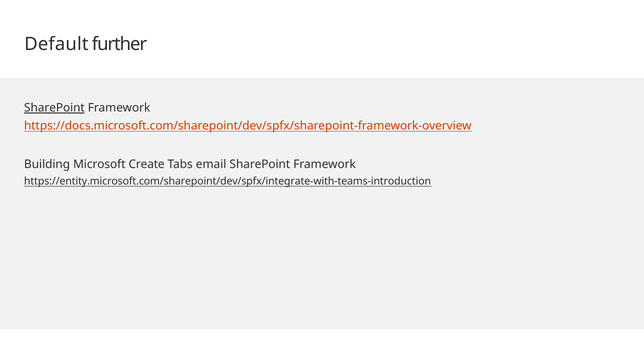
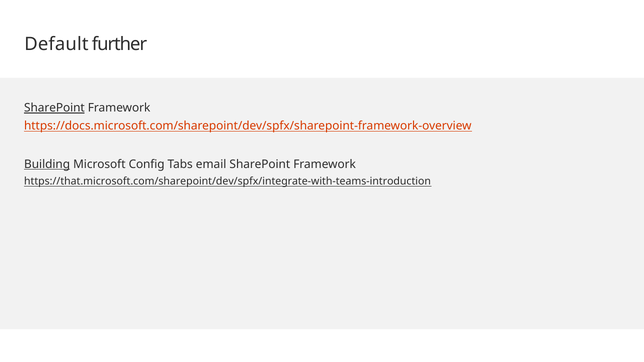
Building underline: none -> present (47, 164)
Create: Create -> Config (147, 164)
https://entity.microsoft.com/sharepoint/dev/spfx/integrate-with-teams-introduction: https://entity.microsoft.com/sharepoint/dev/spfx/integrate-with-teams-introduction -> https://that.microsoft.com/sharepoint/dev/spfx/integrate-with-teams-introduction (228, 182)
